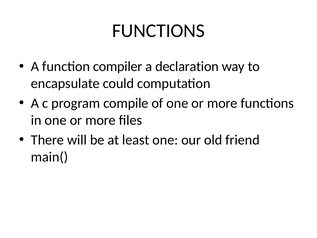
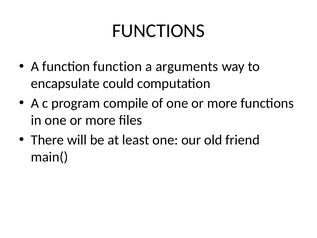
function compiler: compiler -> function (118, 67)
declaration: declaration -> arguments (187, 67)
